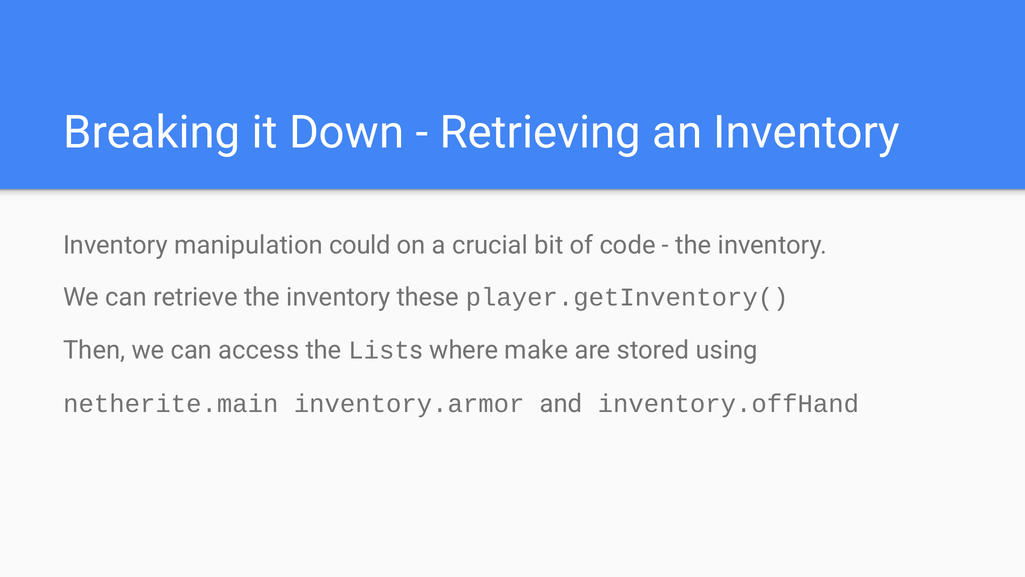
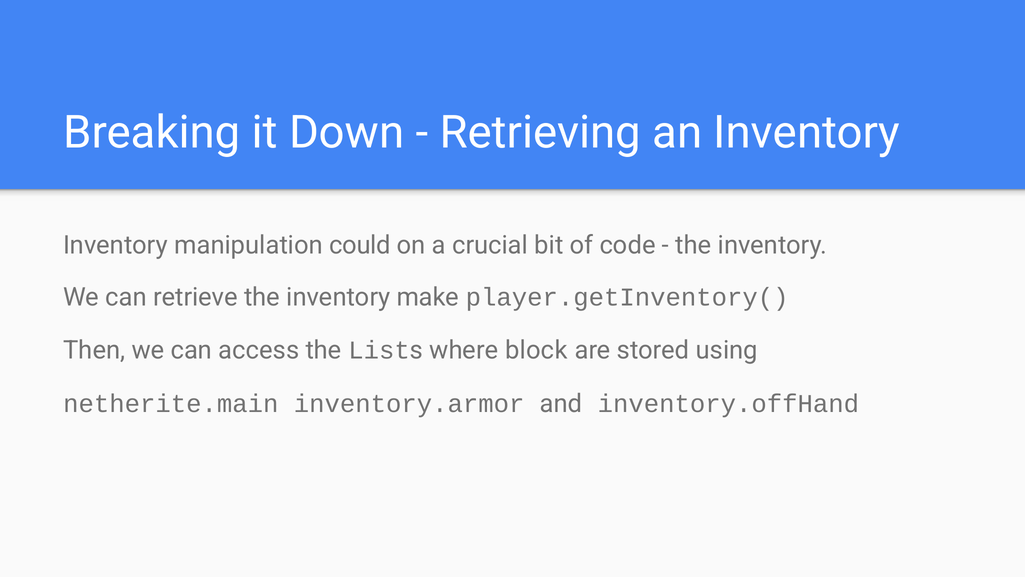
these: these -> make (428, 297)
make: make -> block (536, 350)
